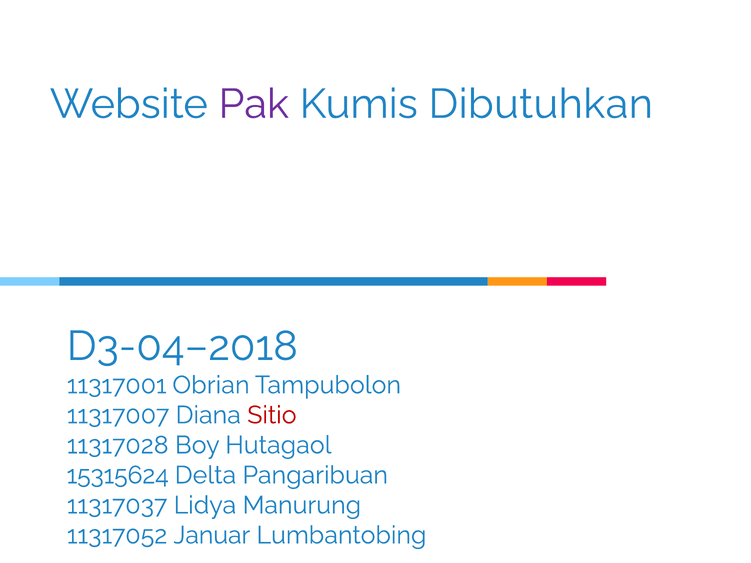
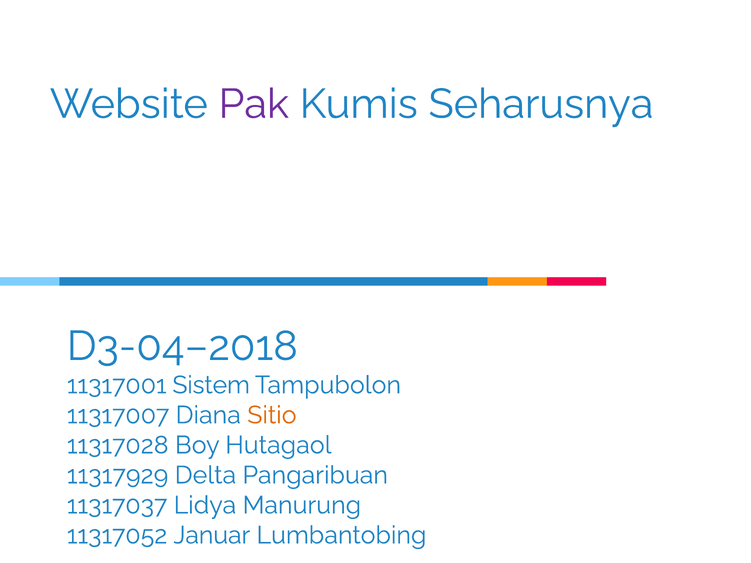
Dibutuhkan: Dibutuhkan -> Seharusnya (541, 104)
Obrian: Obrian -> Sistem (211, 385)
Sitio colour: red -> orange (272, 415)
15315624: 15315624 -> 11317929 (118, 475)
